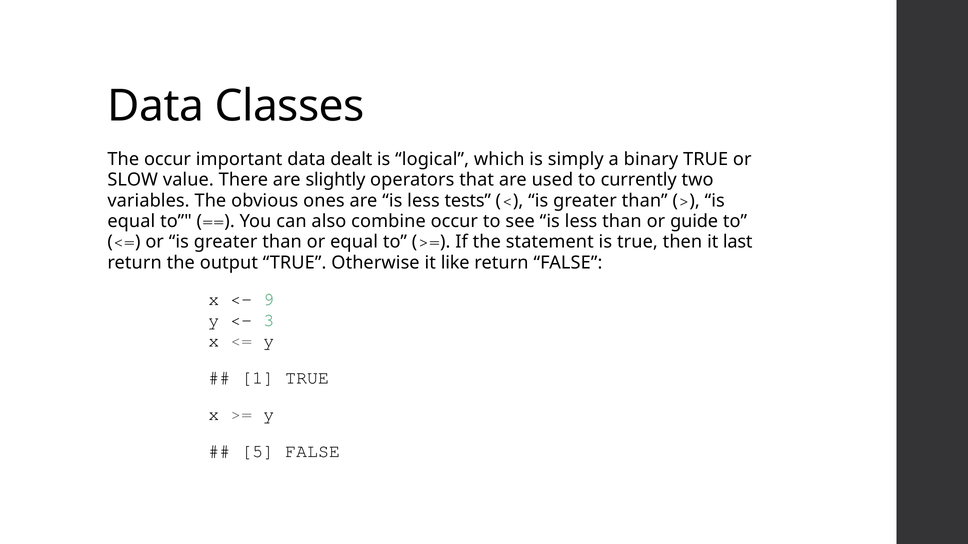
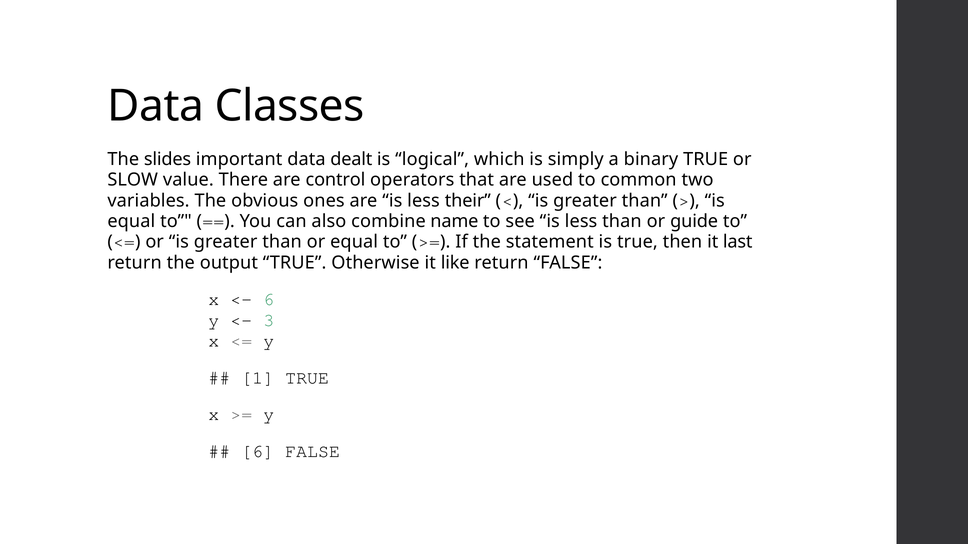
The occur: occur -> slides (168, 159)
slightly: slightly -> control (335, 180)
currently: currently -> common (639, 180)
tests: tests -> their (468, 201)
combine occur: occur -> name (454, 221)
9: 9 -> 6 (269, 300)
5: 5 -> 6 (258, 452)
